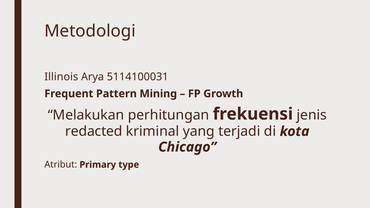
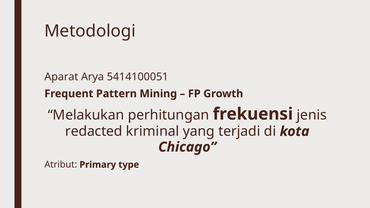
Illinois: Illinois -> Aparat (61, 77)
5114100031: 5114100031 -> 5414100051 (138, 77)
